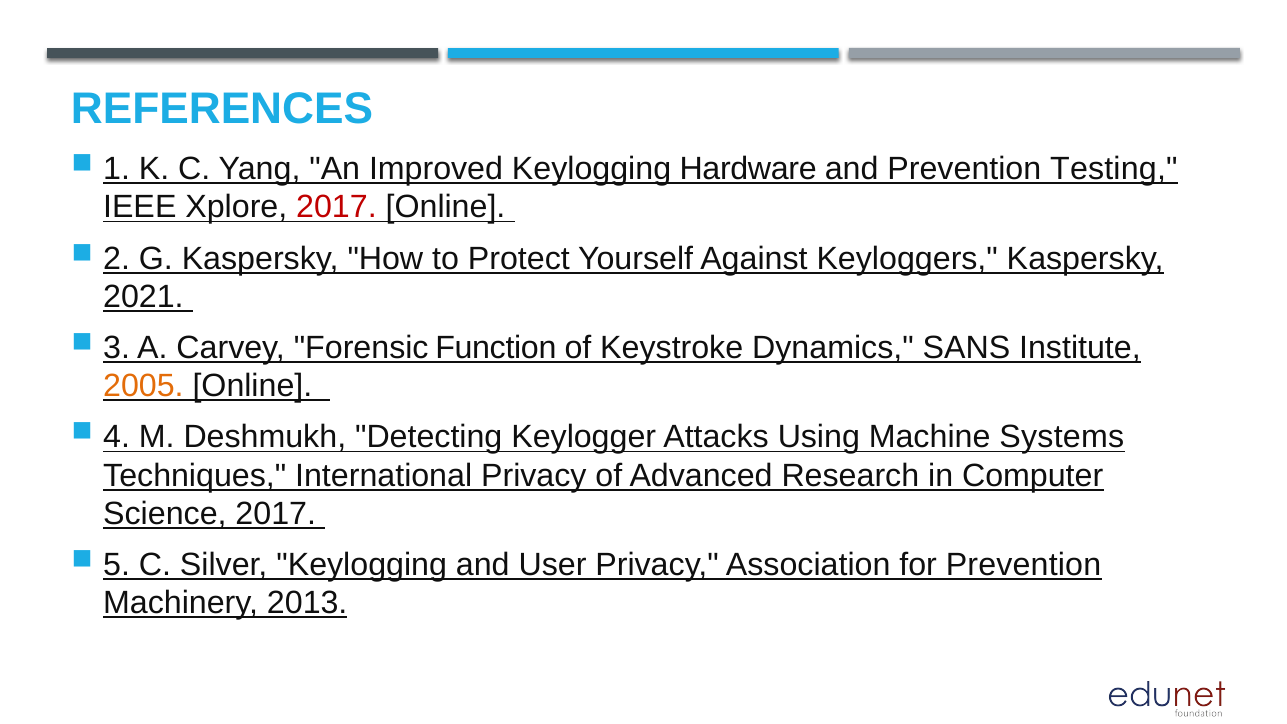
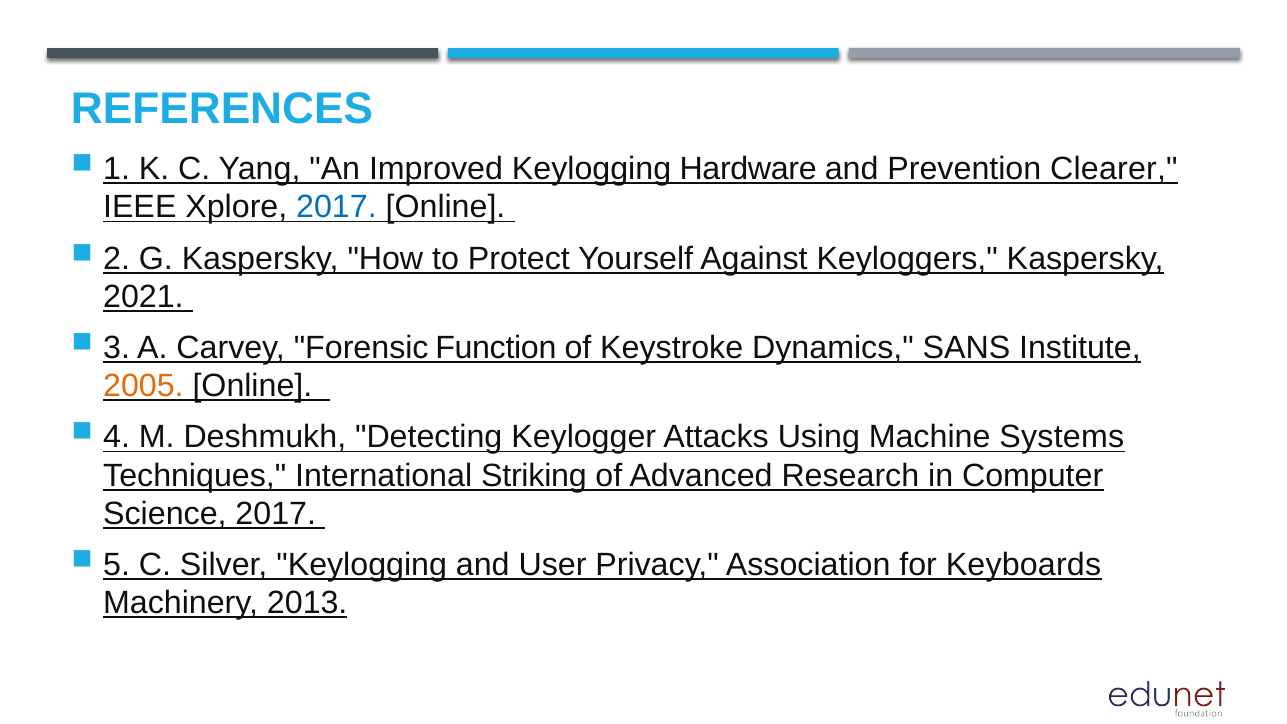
Testing: Testing -> Clearer (1114, 169)
2017 colour: red -> blue (336, 207)
International Privacy: Privacy -> Striking (534, 475)
for Prevention: Prevention -> Keyboards (1023, 565)
